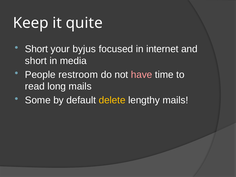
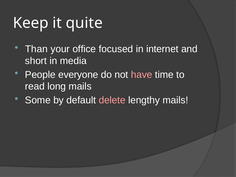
Short: Short -> Than (36, 49)
byjus: byjus -> office (84, 49)
restroom: restroom -> everyone (78, 75)
delete colour: yellow -> pink (112, 100)
